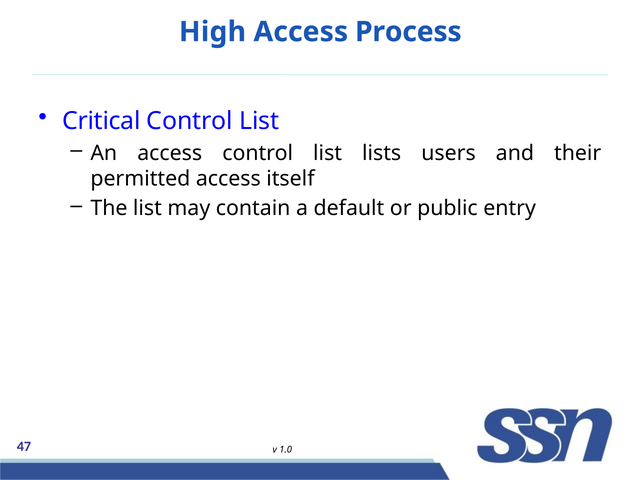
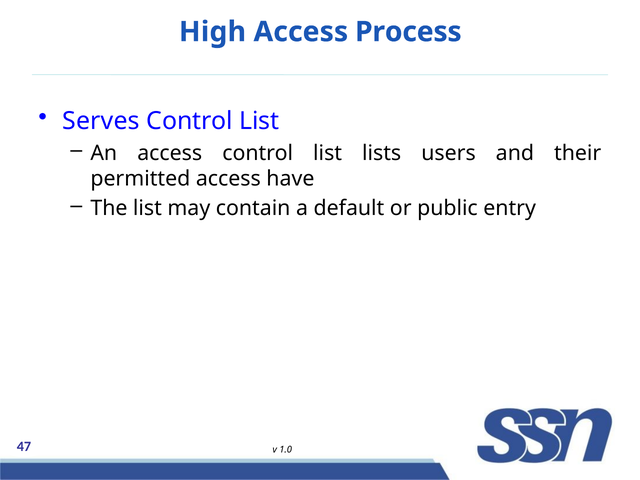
Critical: Critical -> Serves (101, 121)
itself: itself -> have (290, 179)
